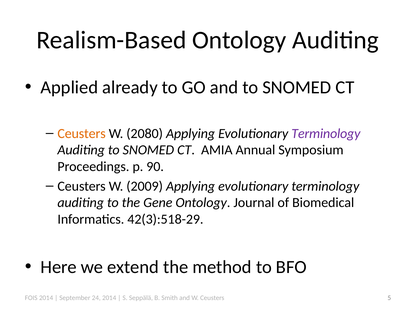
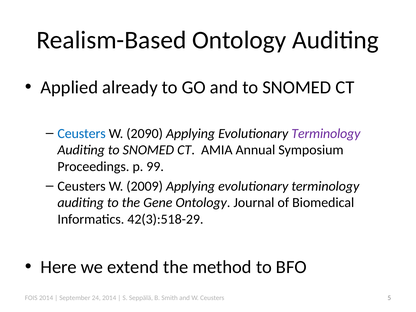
Ceusters colour: orange -> blue (82, 133)
2080: 2080 -> 2090 (145, 133)
90: 90 -> 99 (155, 167)
